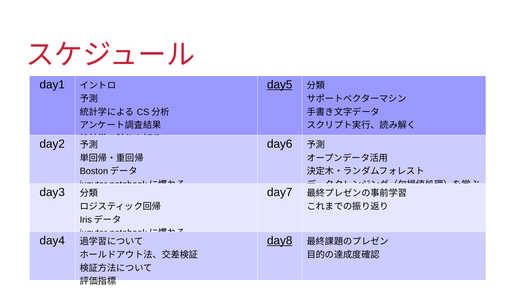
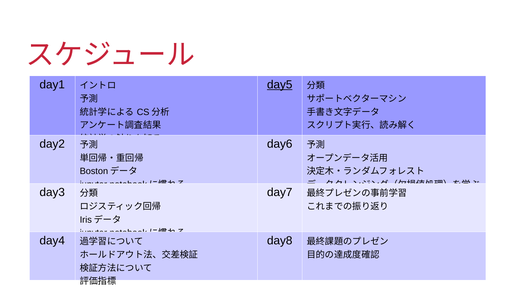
day8 underline: present -> none (280, 240)
